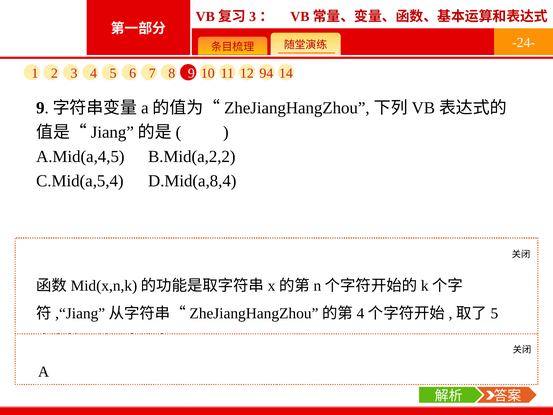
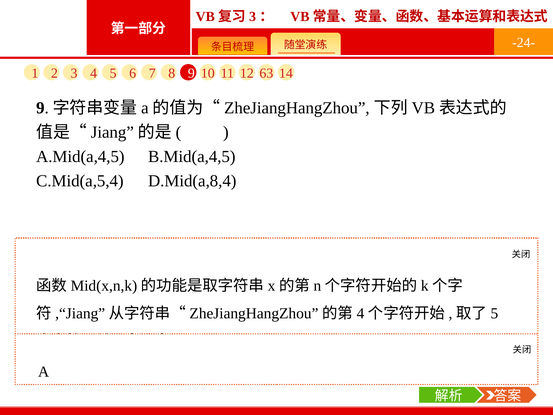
94: 94 -> 63 (266, 73)
B.Mid(a,2,2: B.Mid(a,2,2 -> B.Mid(a,4,5 (192, 156)
